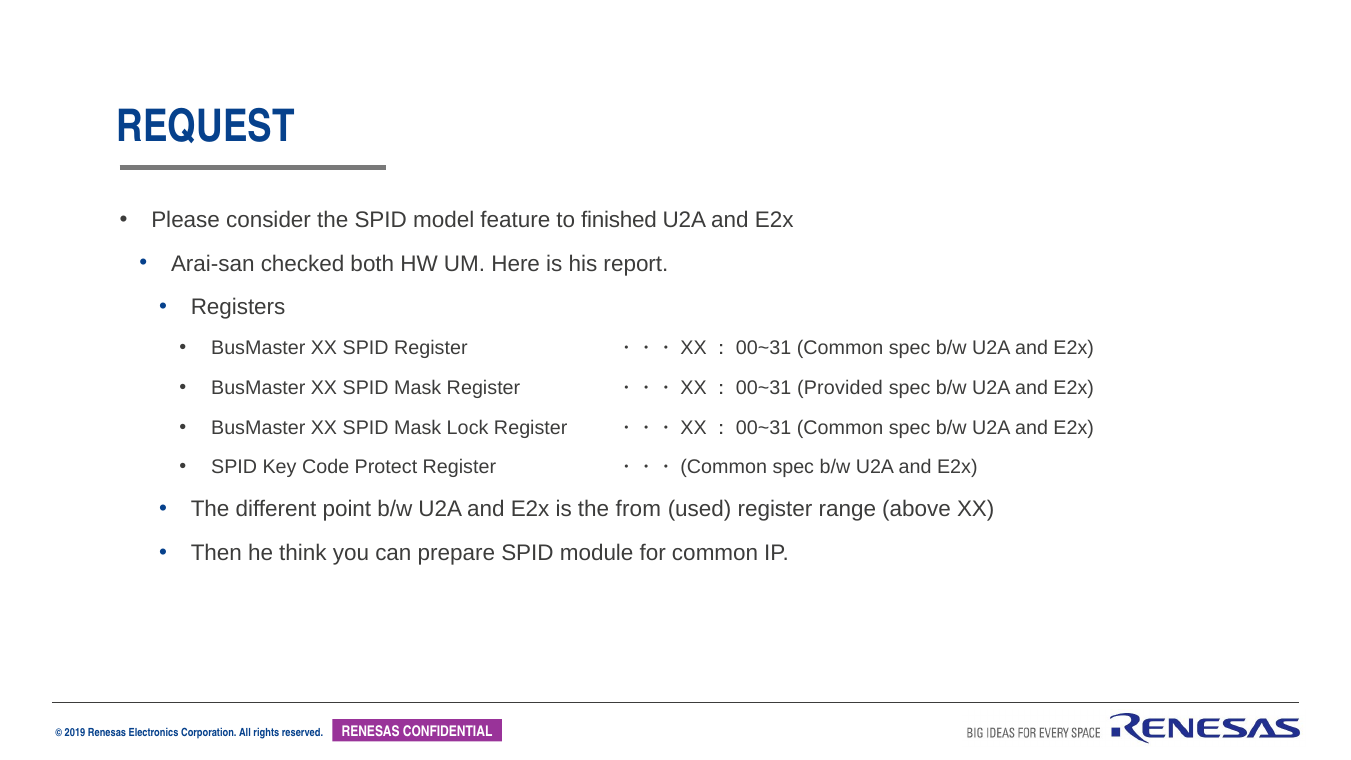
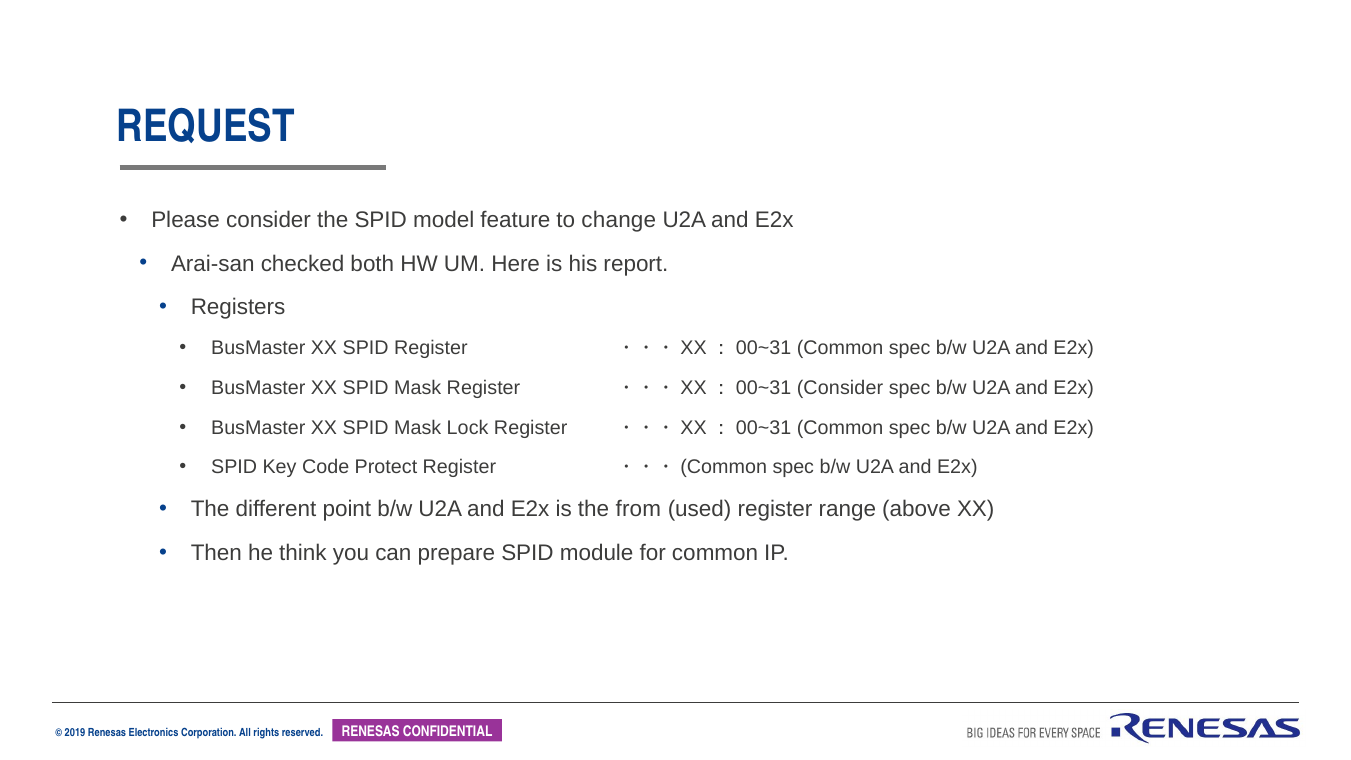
finished: finished -> change (619, 220)
Provided: Provided -> Consider (840, 388)
